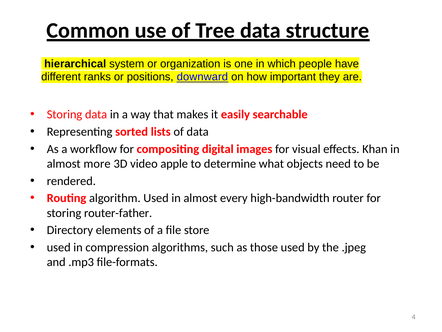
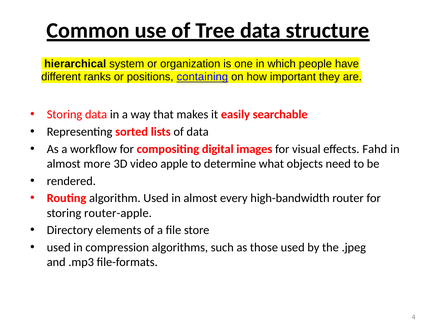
downward: downward -> containing (202, 77)
Khan: Khan -> Fahd (375, 149)
router-father: router-father -> router-apple (118, 213)
